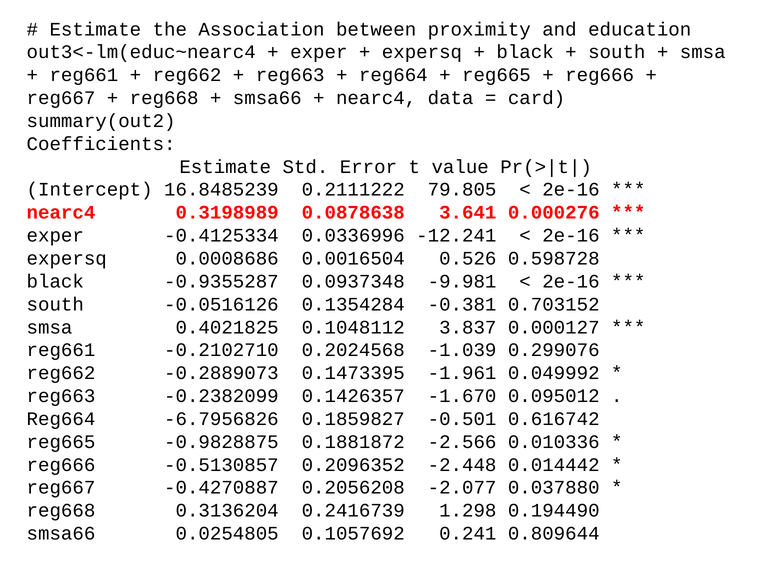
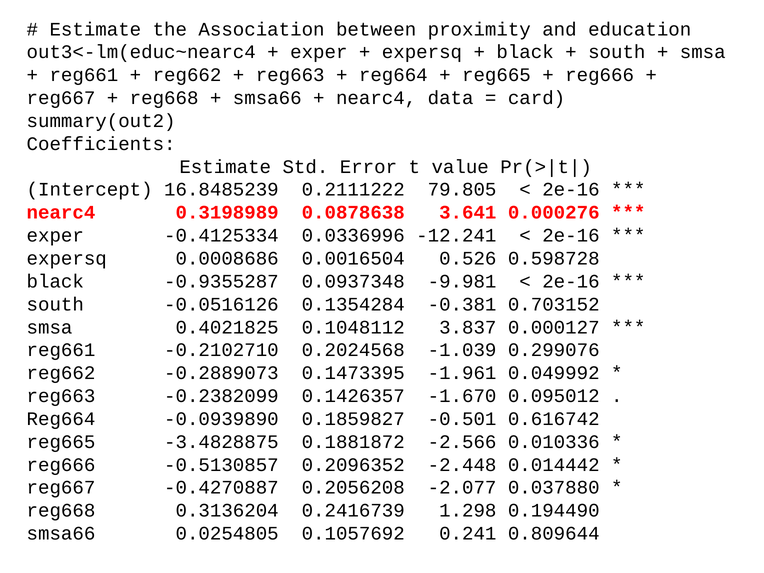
-6.7956826: -6.7956826 -> -0.0939890 (221, 419)
-0.9828875: -0.9828875 -> -3.4828875 (221, 442)
